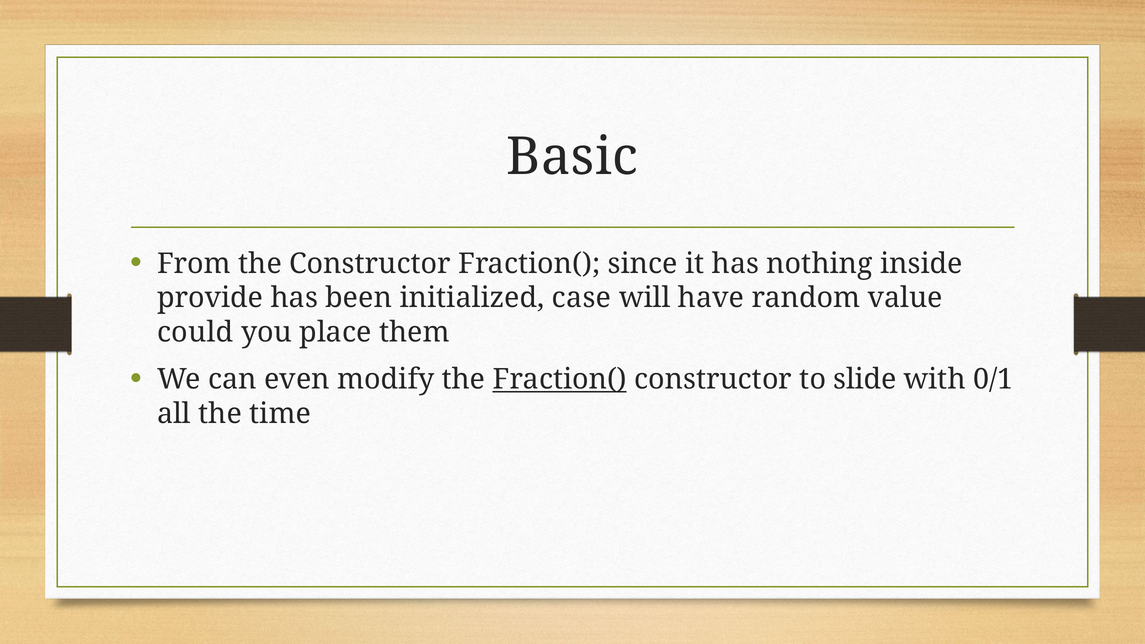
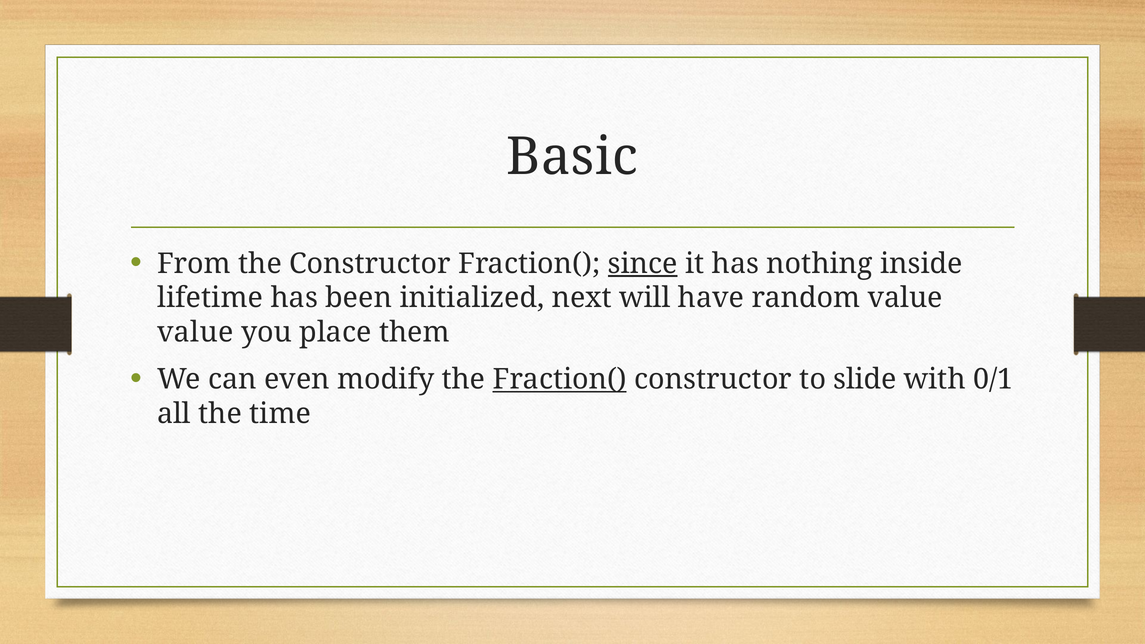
since underline: none -> present (643, 264)
provide: provide -> lifetime (210, 298)
case: case -> next (582, 298)
could: could -> value (195, 332)
